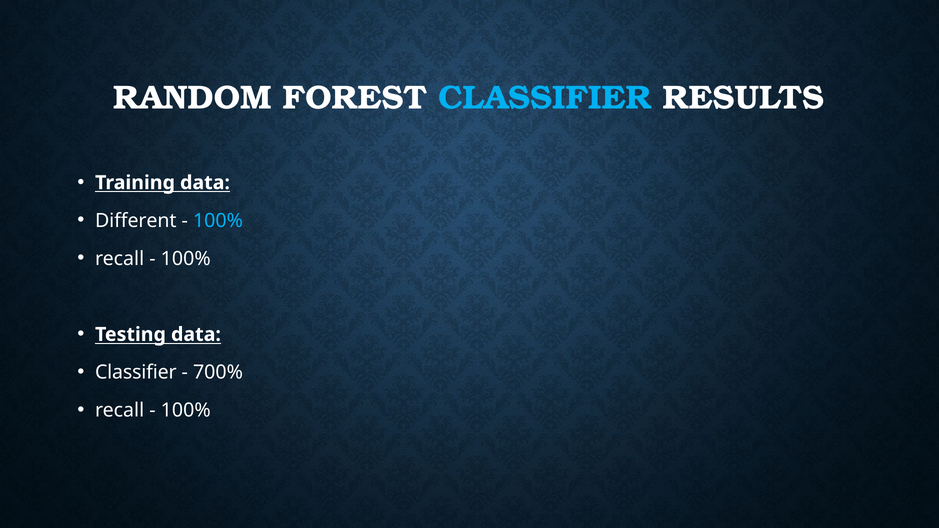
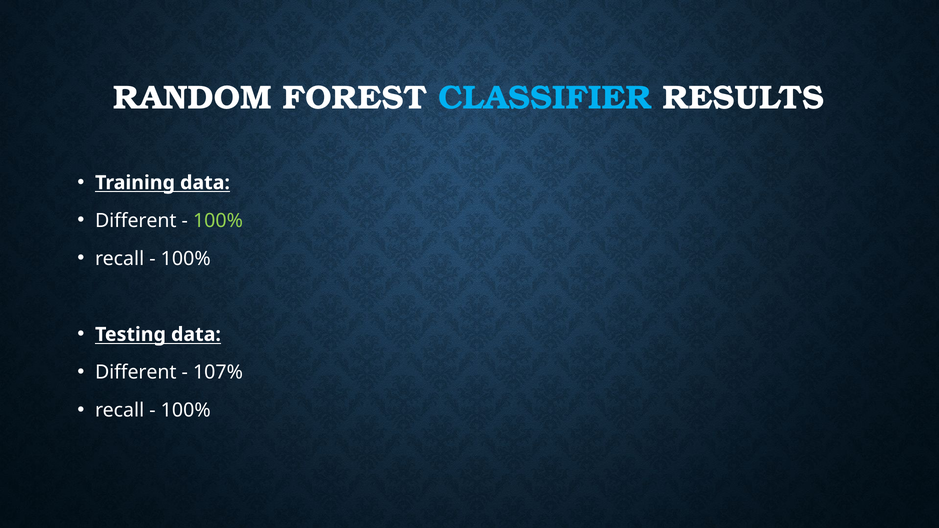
100% colour: light blue -> light green (218, 221)
Classifier: Classifier -> Different (136, 373)
700%: 700% -> 107% (218, 373)
